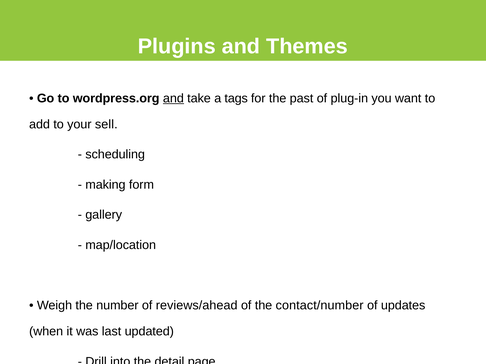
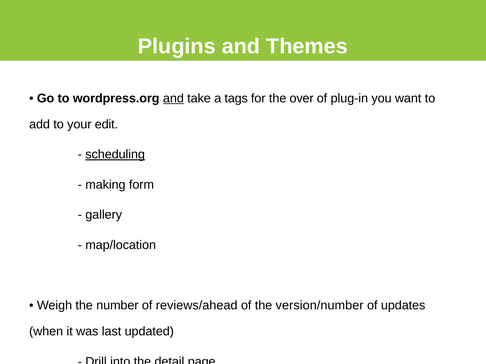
past: past -> over (302, 98)
sell: sell -> edit (106, 124)
scheduling underline: none -> present (115, 155)
contact/number: contact/number -> version/number (320, 306)
